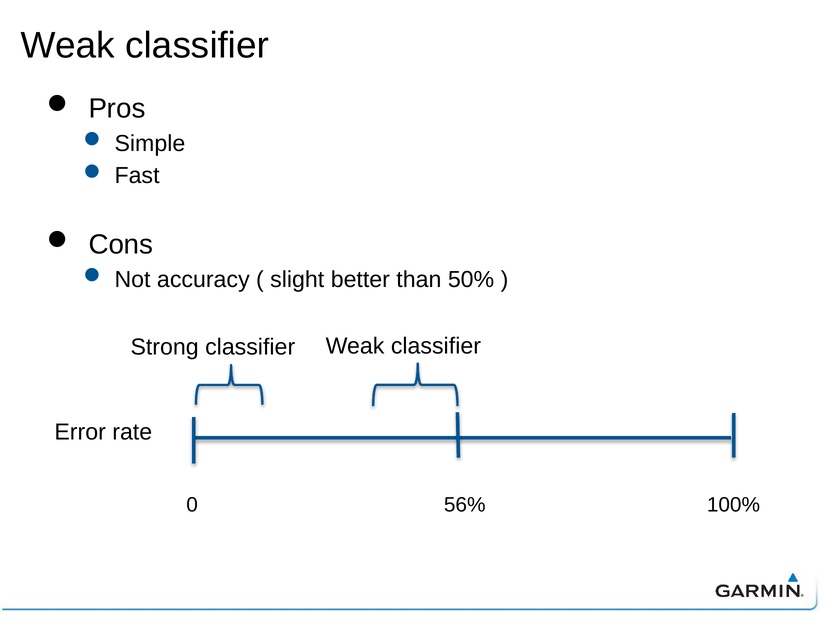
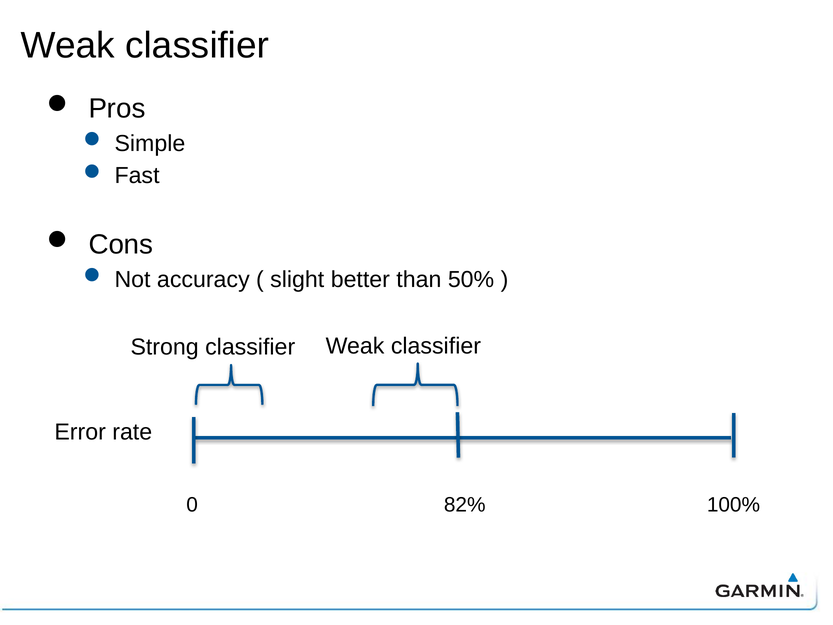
56%: 56% -> 82% (465, 505)
